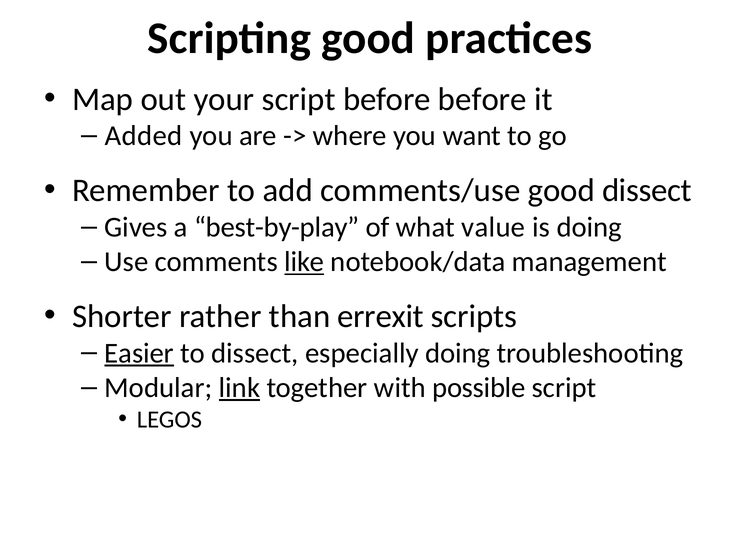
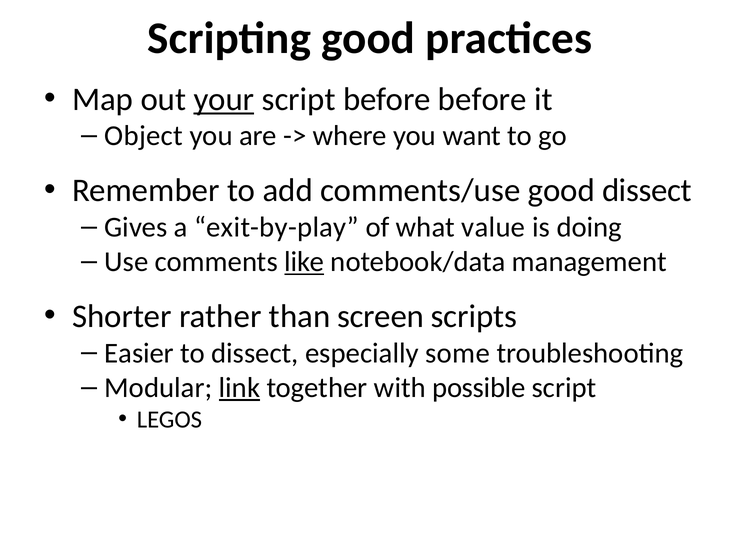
your underline: none -> present (224, 99)
Added: Added -> Object (144, 136)
best-by-play: best-by-play -> exit-by-play (276, 227)
errexit: errexit -> screen (381, 316)
Easier underline: present -> none (139, 353)
especially doing: doing -> some (458, 353)
